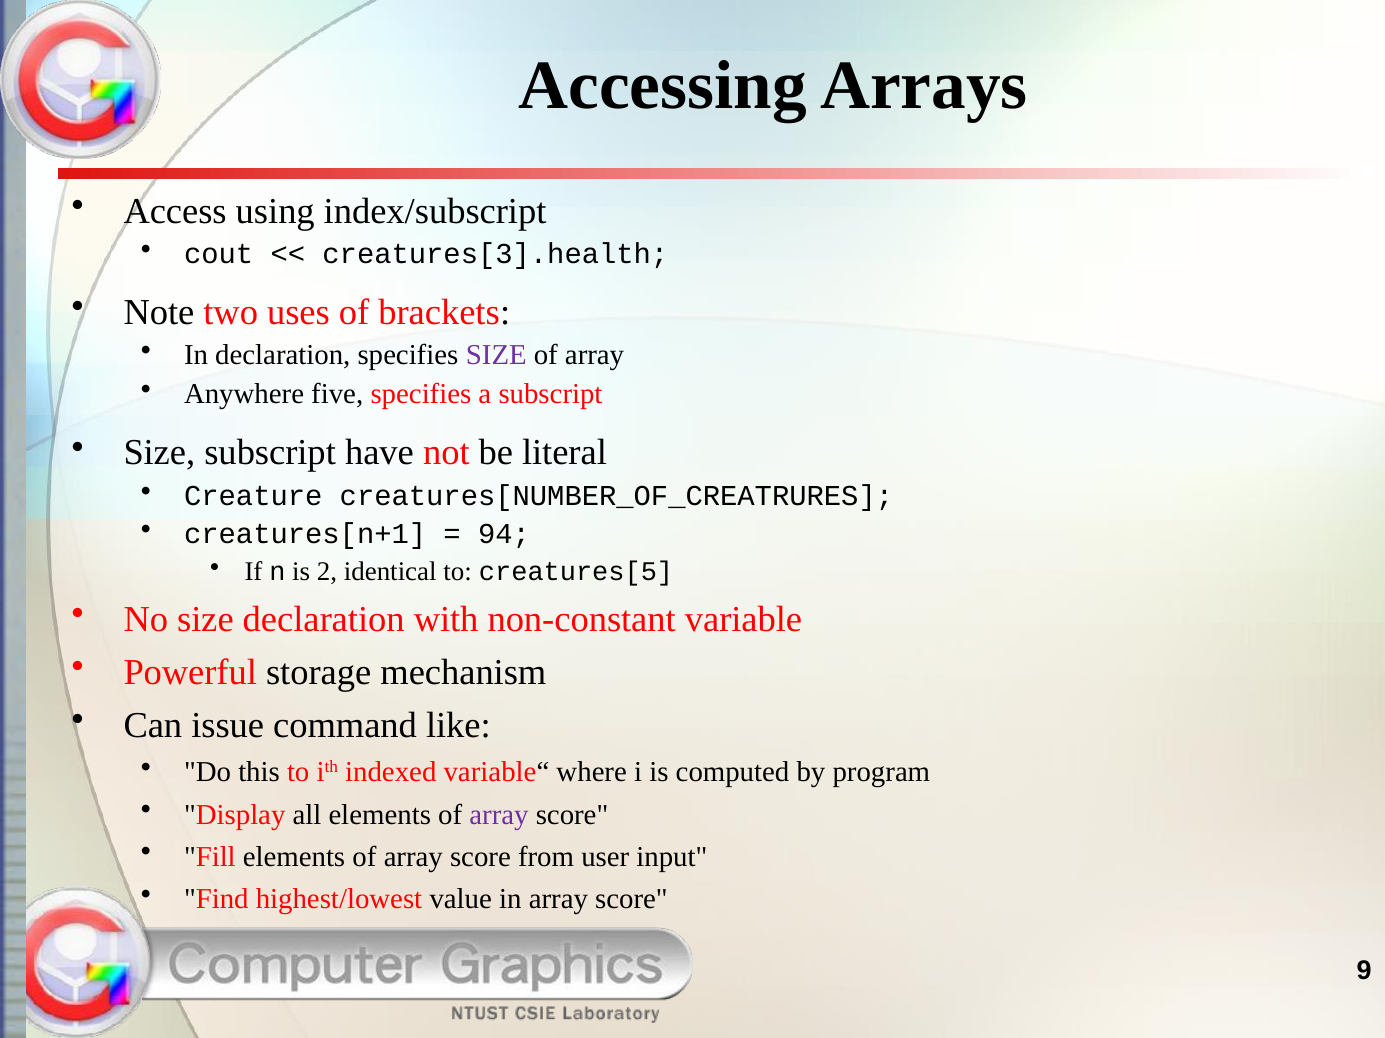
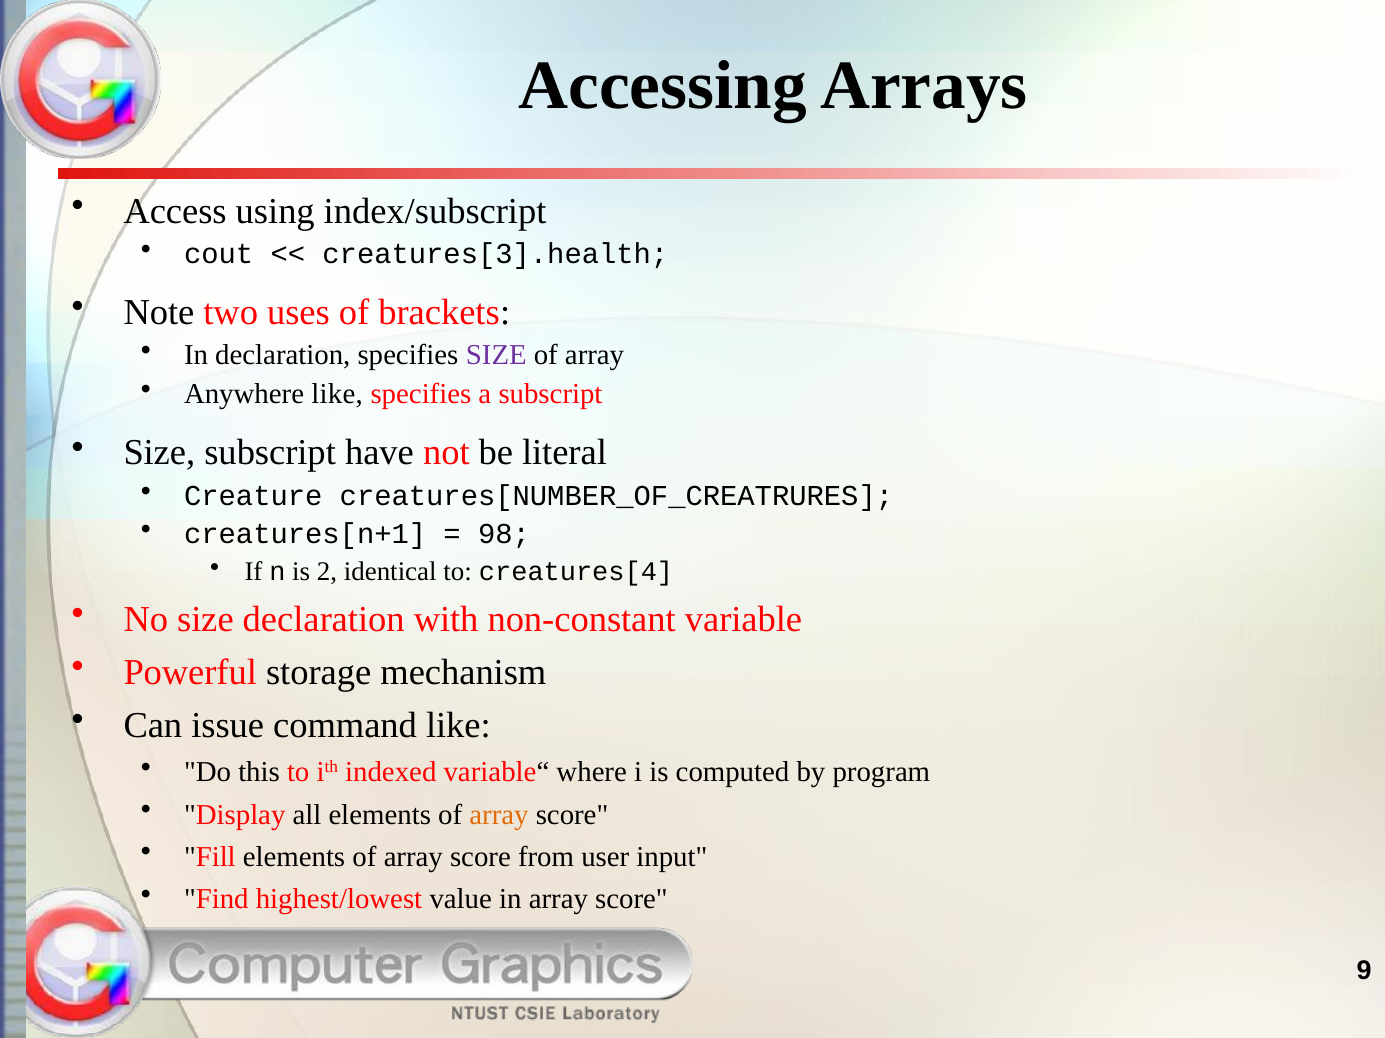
Anywhere five: five -> like (337, 394)
94: 94 -> 98 (504, 535)
creatures[5: creatures[5 -> creatures[4 (576, 572)
array colour: purple -> orange (499, 815)
